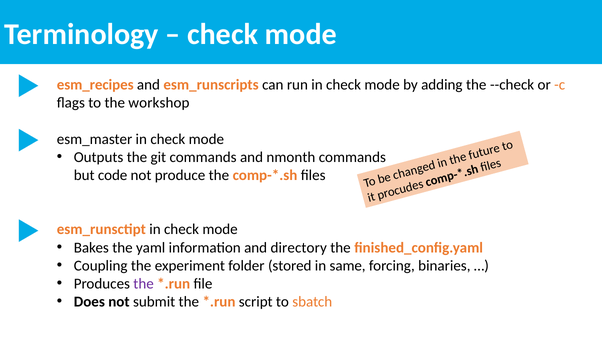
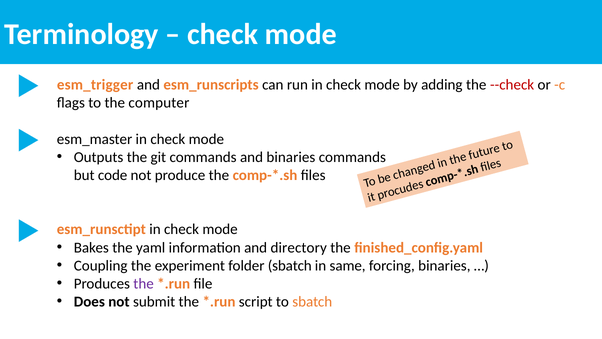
esm_recipes: esm_recipes -> esm_trigger (95, 85)
--check colour: black -> red (512, 85)
workshop: workshop -> computer (159, 103)
and nmonth: nmonth -> binaries (291, 157)
folder stored: stored -> sbatch (290, 265)
